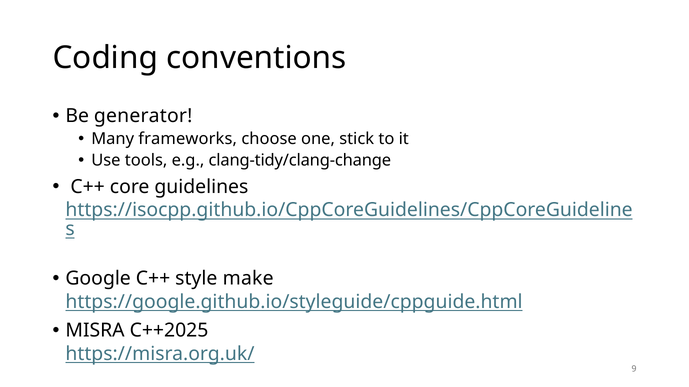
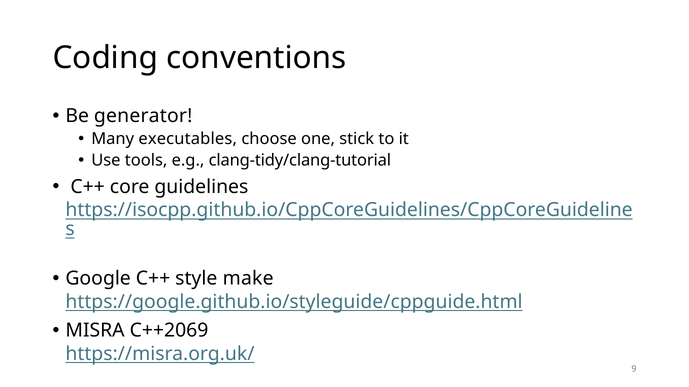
frameworks: frameworks -> executables (188, 139)
clang-tidy/clang-change: clang-tidy/clang-change -> clang-tidy/clang-tutorial (300, 161)
C++2025: C++2025 -> C++2069 (169, 331)
